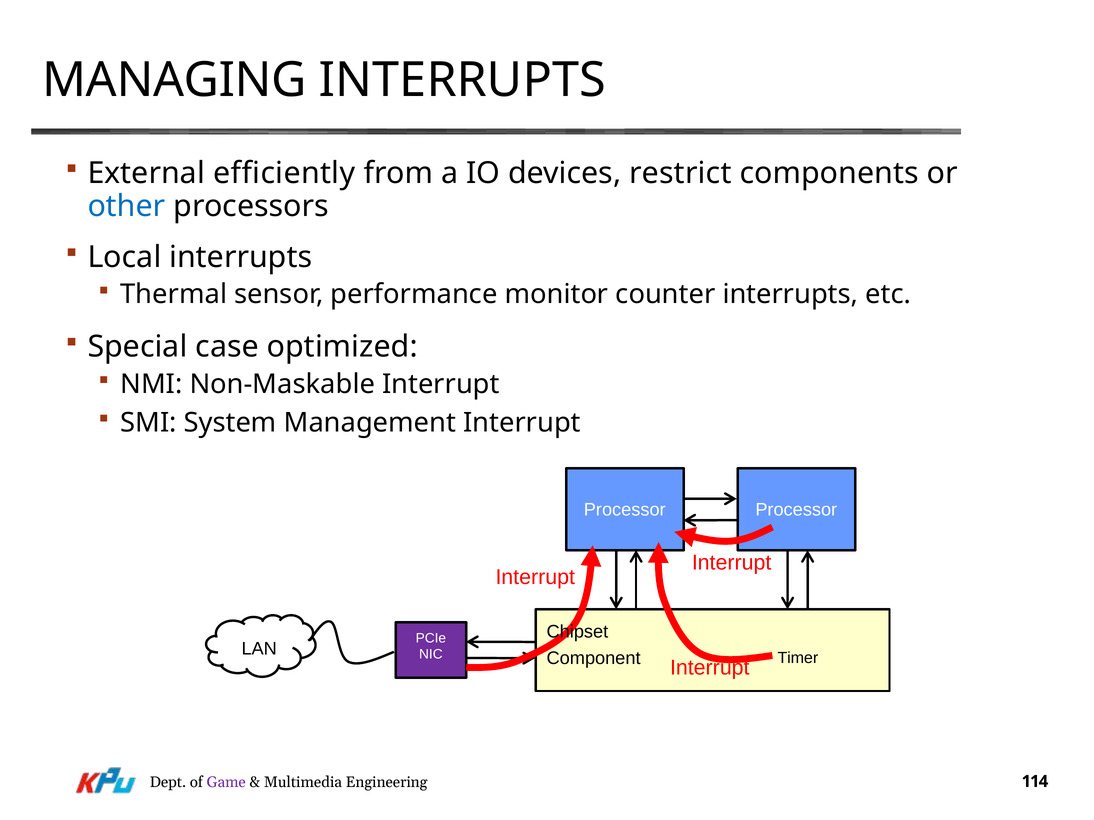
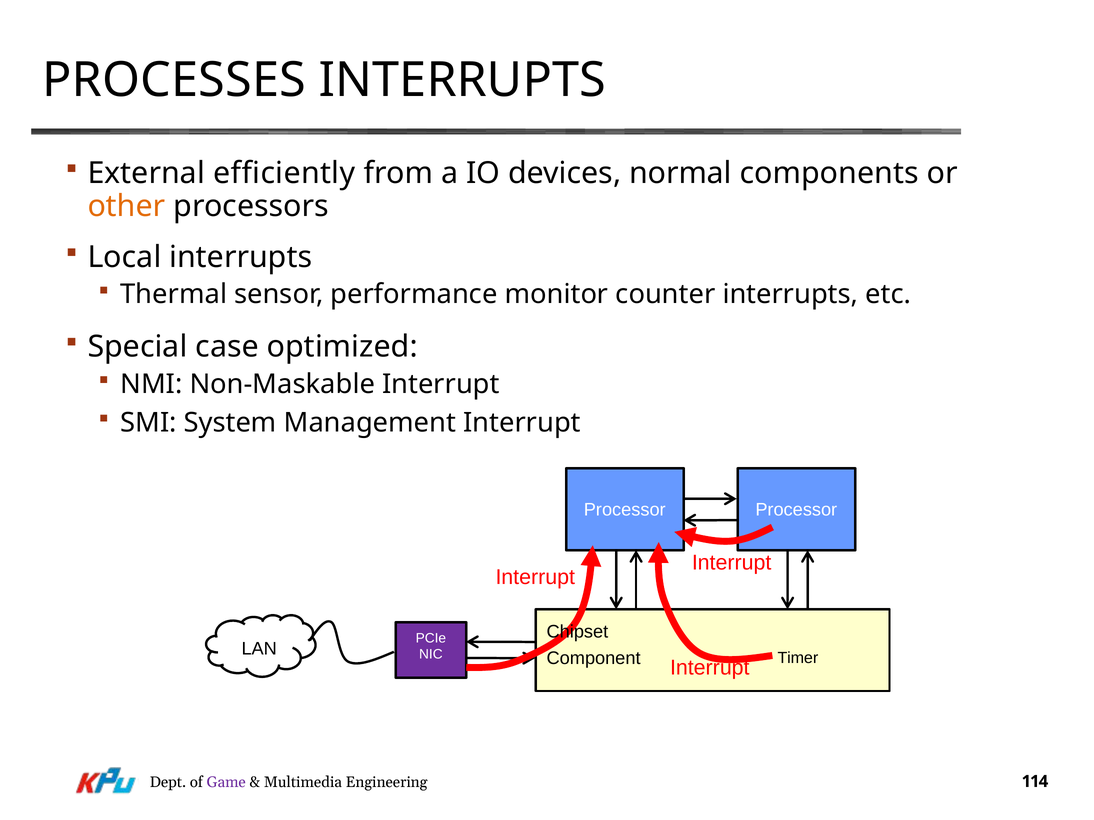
MANAGING: MANAGING -> PROCESSES (174, 80)
restrict: restrict -> normal (680, 173)
other colour: blue -> orange (126, 206)
